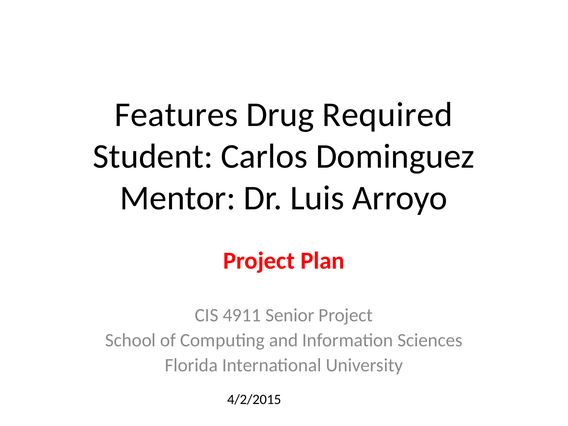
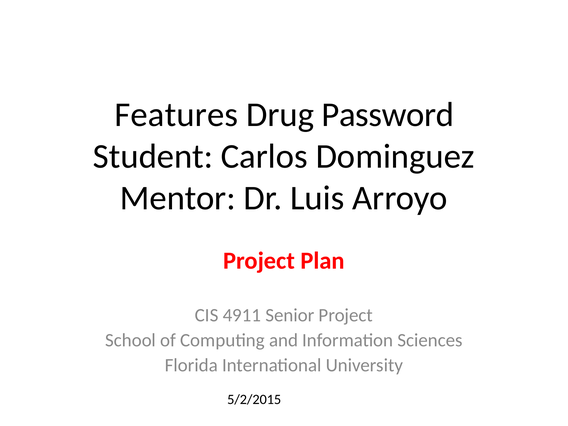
Required: Required -> Password (388, 115)
4/2/2015: 4/2/2015 -> 5/2/2015 (254, 399)
